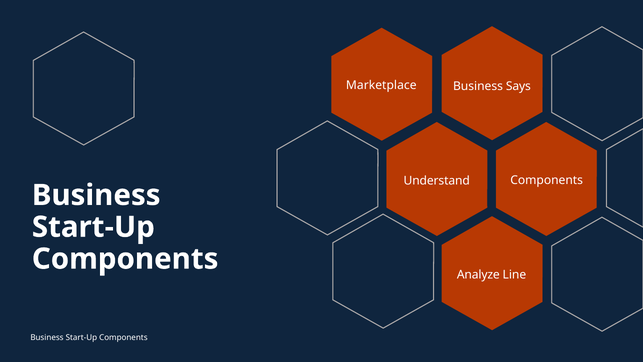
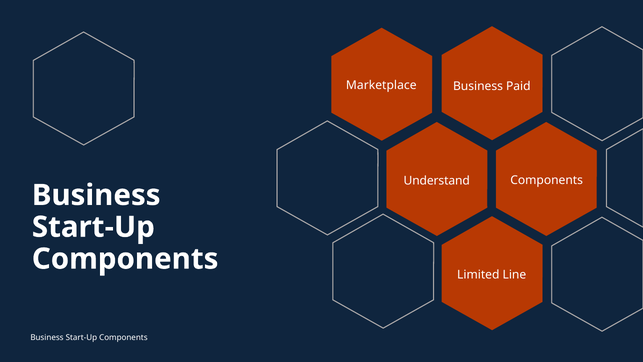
Says: Says -> Paid (518, 86)
Analyze: Analyze -> Limited (478, 274)
